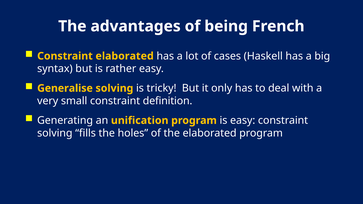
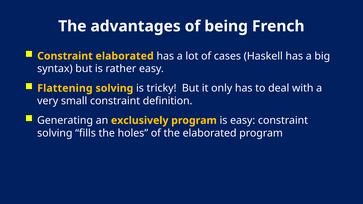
Generalise: Generalise -> Flattening (65, 88)
unification: unification -> exclusively (140, 121)
